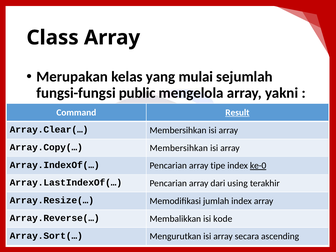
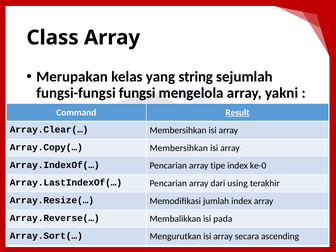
mulai: mulai -> string (196, 77)
public: public -> fungsi (137, 93)
ke-0 underline: present -> none (258, 166)
kode: kode -> pada (223, 219)
